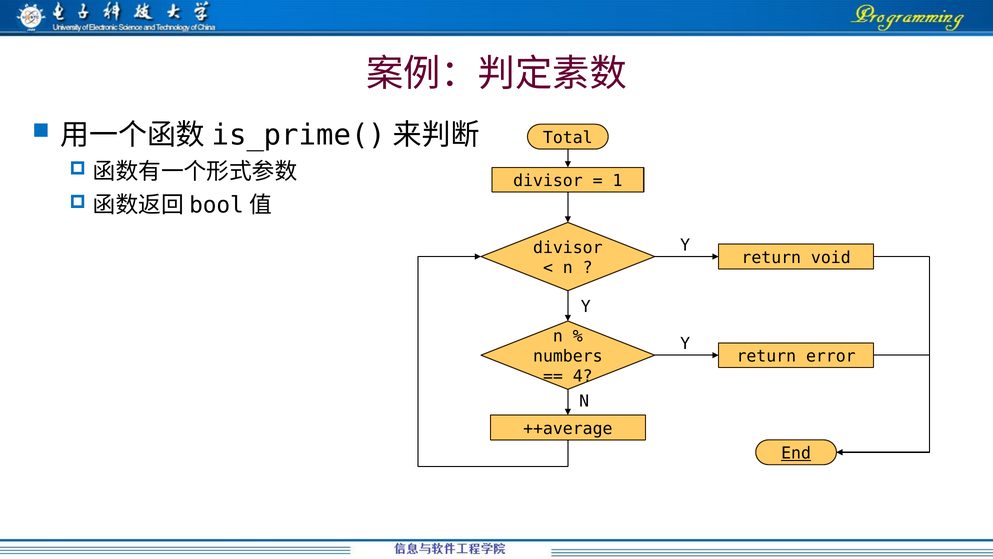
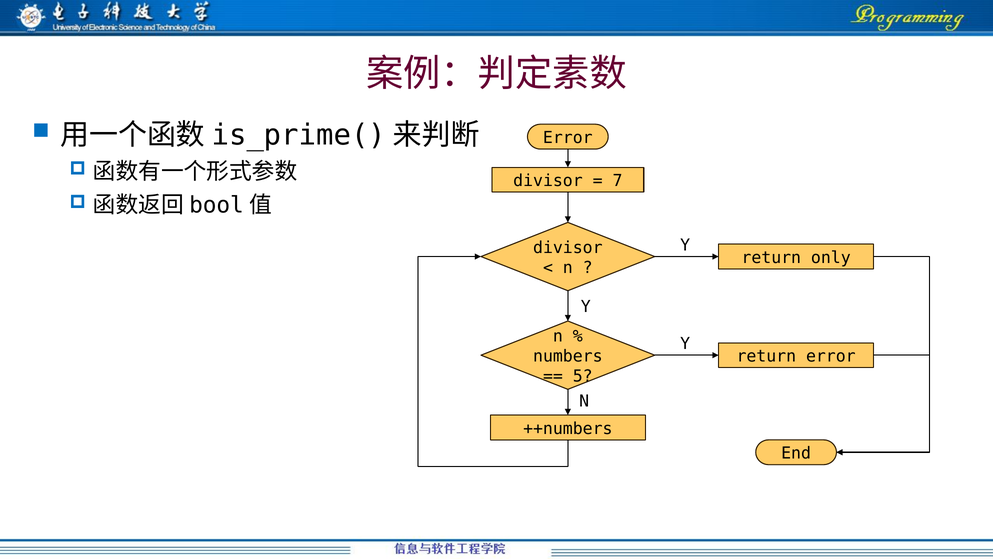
Total: Total -> Error (568, 138)
1: 1 -> 7 (617, 181)
void: void -> only (831, 258)
4: 4 -> 5 (583, 376)
++average: ++average -> ++numbers (568, 428)
End underline: present -> none (796, 453)
